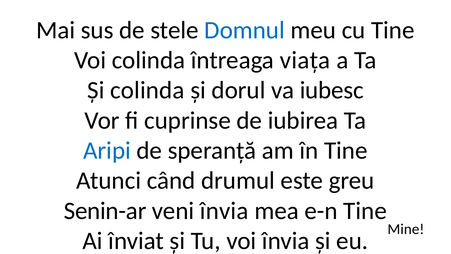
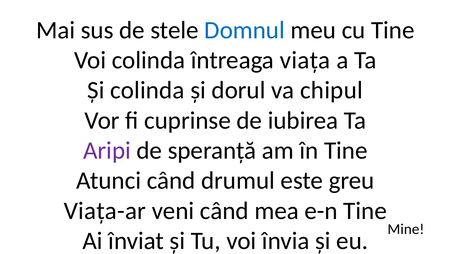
iubesc: iubesc -> chipul (331, 90)
Aripi colour: blue -> purple (107, 150)
Senin-ar: Senin-ar -> Viața-ar (105, 211)
veni învia: învia -> când (224, 211)
